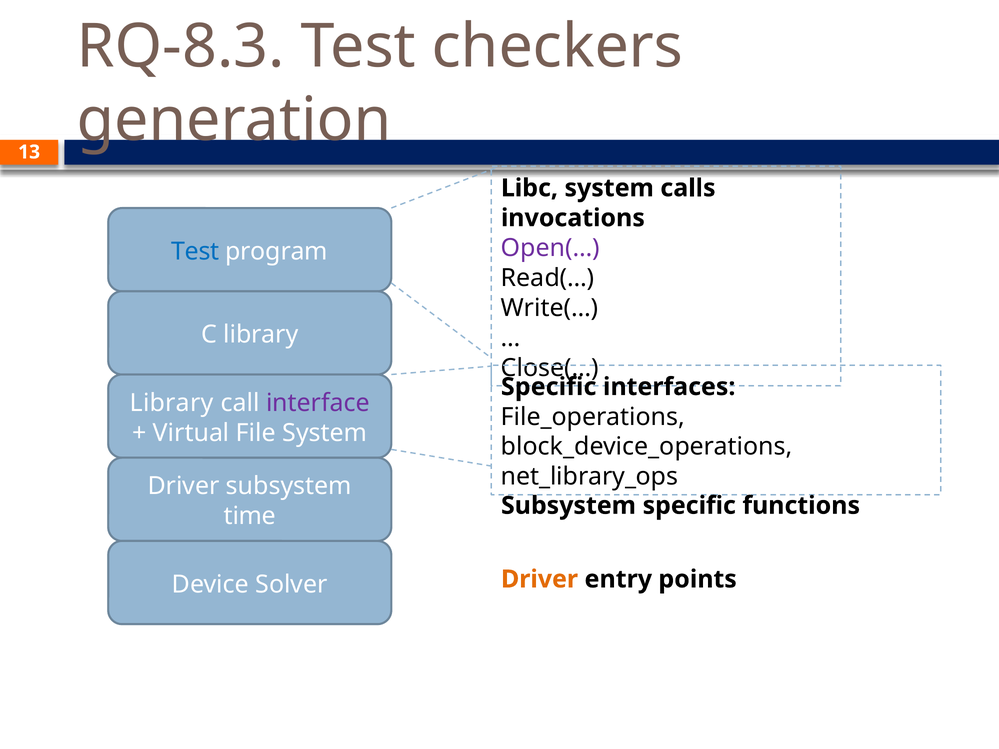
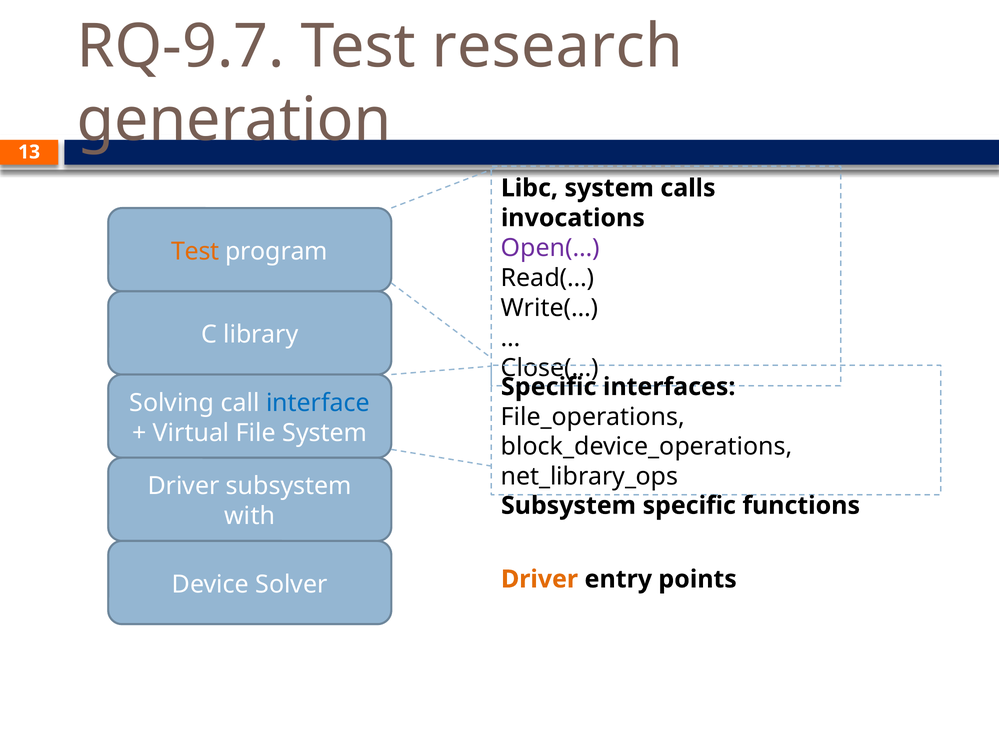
RQ-8.3: RQ-8.3 -> RQ-9.7 (181, 47)
checkers: checkers -> research (557, 47)
Test colour: blue -> orange (195, 251)
Library: Library -> Solving (172, 403)
interface colour: purple -> blue (318, 403)
time: time -> with (250, 516)
